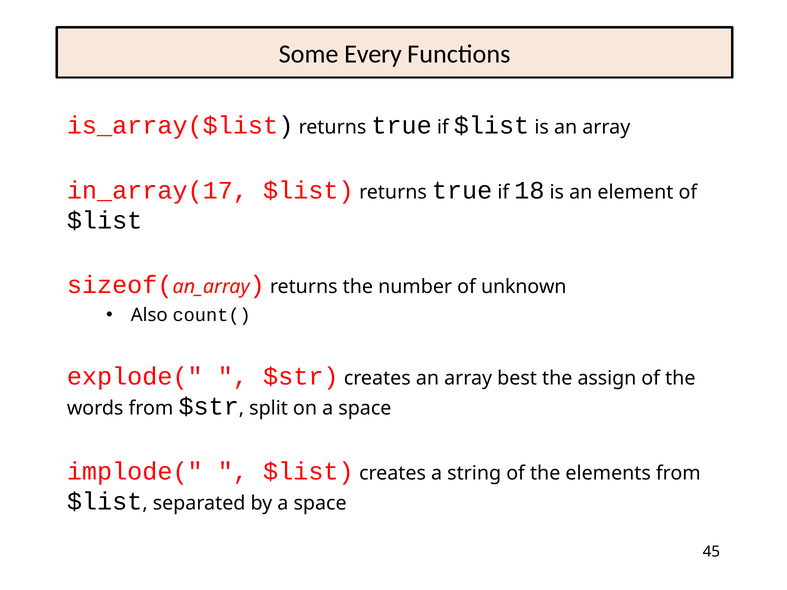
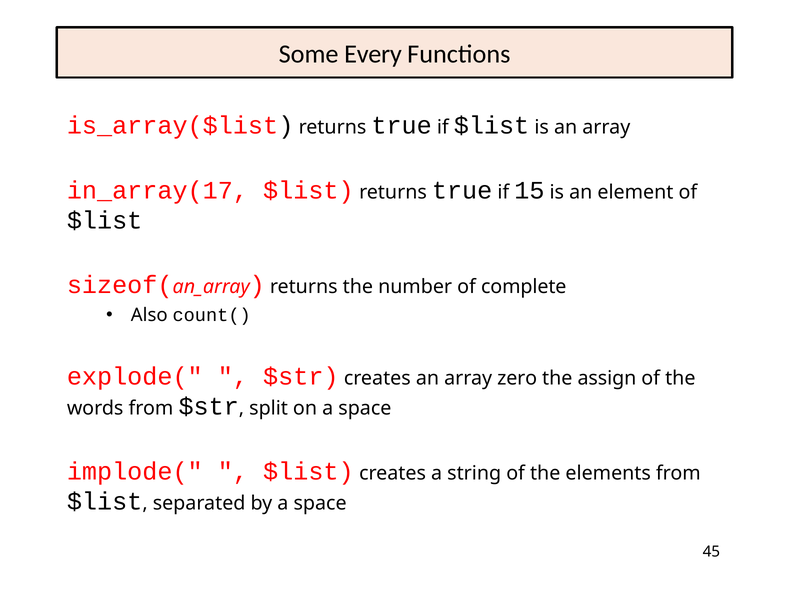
18: 18 -> 15 (529, 190)
unknown: unknown -> complete (524, 287)
best: best -> zero (517, 378)
